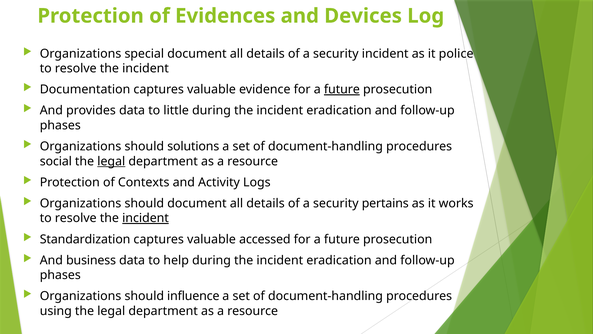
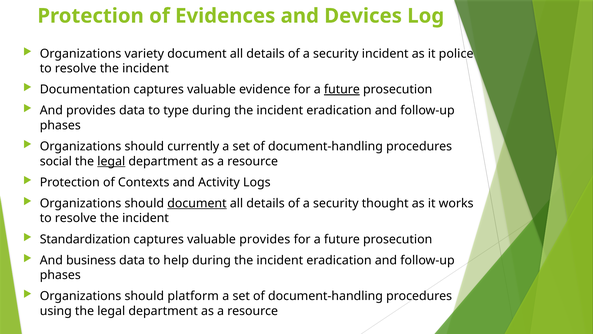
special: special -> variety (144, 54)
little: little -> type (176, 110)
solutions: solutions -> currently (193, 146)
document underline: none -> present (197, 203)
pertains: pertains -> thought (385, 203)
incident underline: present -> none (146, 218)
valuable accessed: accessed -> provides (265, 239)
influence: influence -> platform (193, 296)
